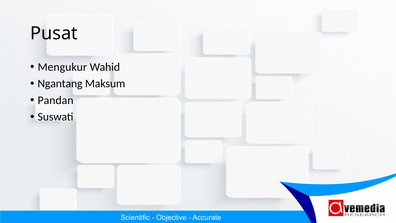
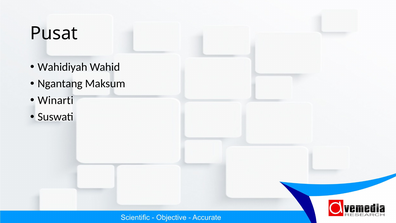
Mengukur: Mengukur -> Wahidiyah (62, 67)
Pandan: Pandan -> Winarti (56, 100)
